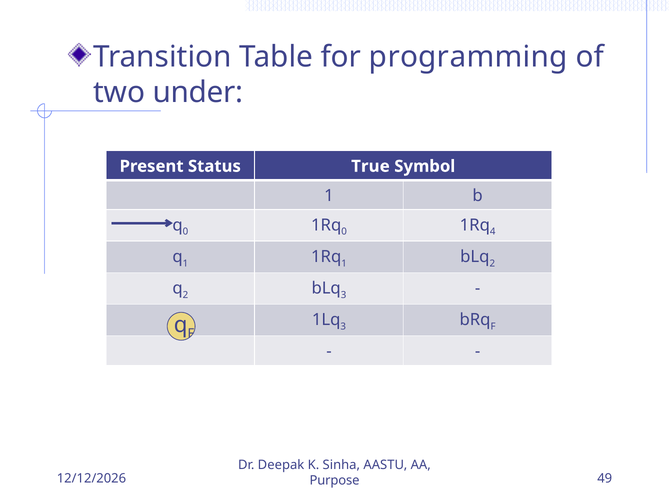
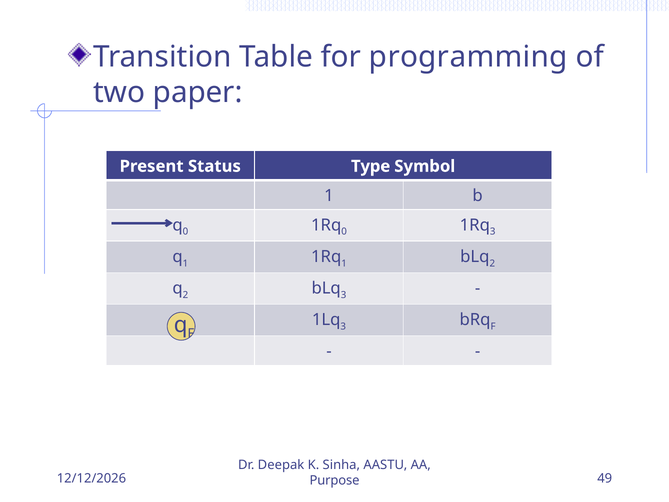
under: under -> paper (198, 92)
True: True -> Type (371, 166)
4: 4 -> 3 (493, 232)
